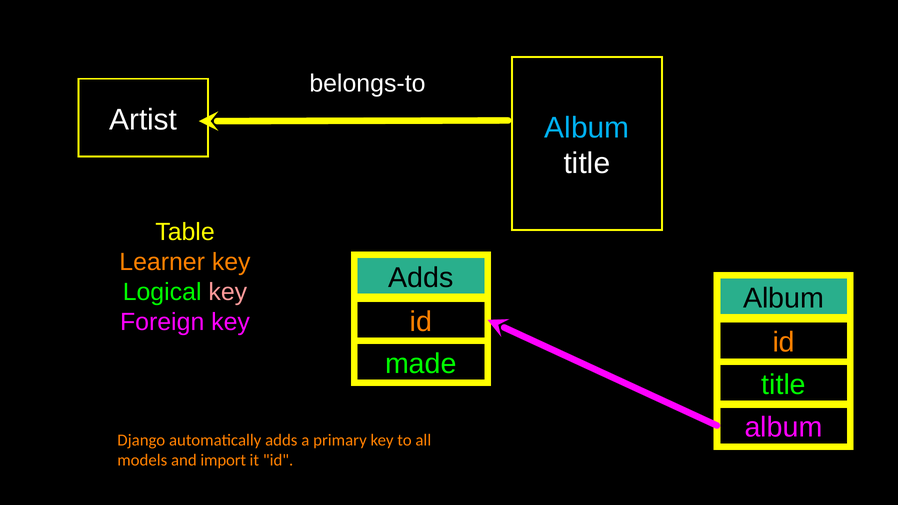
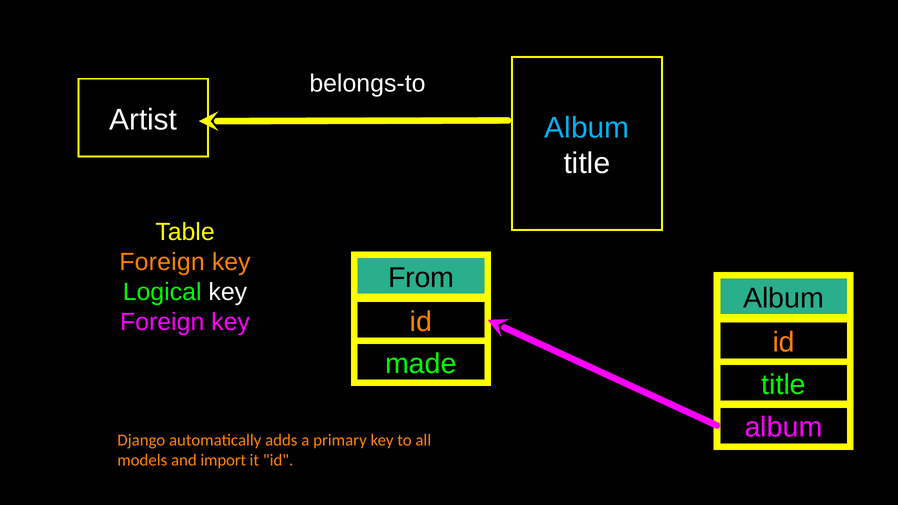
Learner: Learner -> Foreign (162, 262)
Adds: Adds -> From (421, 278)
key colour: pink -> white (228, 292)
